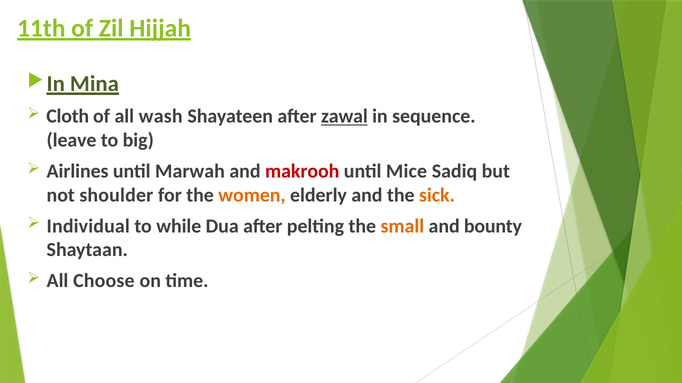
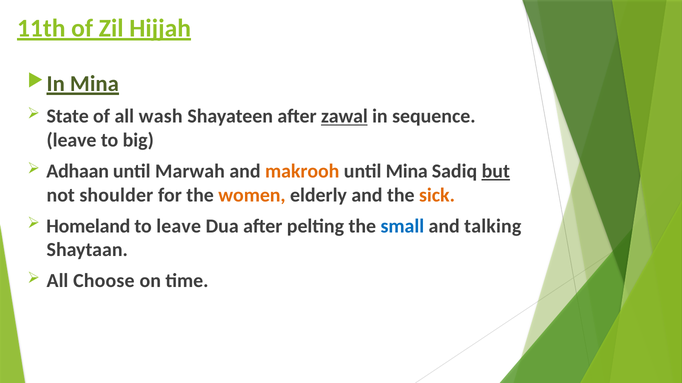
Cloth: Cloth -> State (68, 117)
Airlines: Airlines -> Adhaan (78, 171)
makrooh colour: red -> orange (302, 171)
until Mice: Mice -> Mina (407, 171)
but underline: none -> present (496, 171)
Individual: Individual -> Homeland (88, 226)
to while: while -> leave (179, 226)
small colour: orange -> blue (402, 226)
bounty: bounty -> talking (493, 226)
